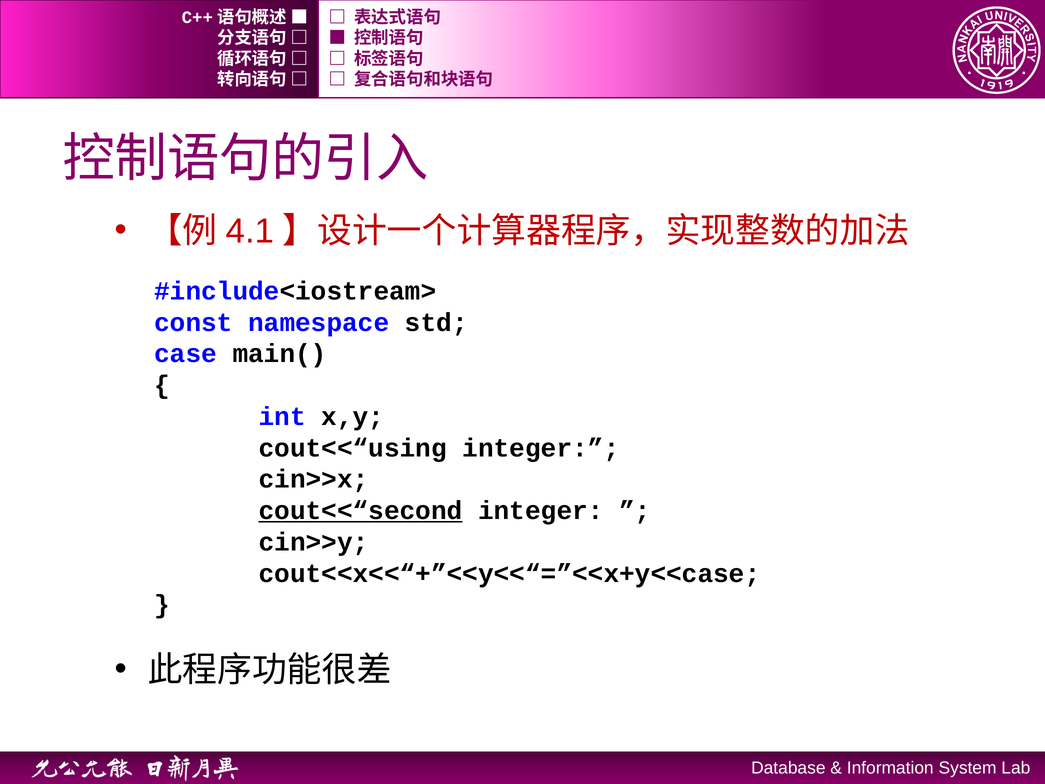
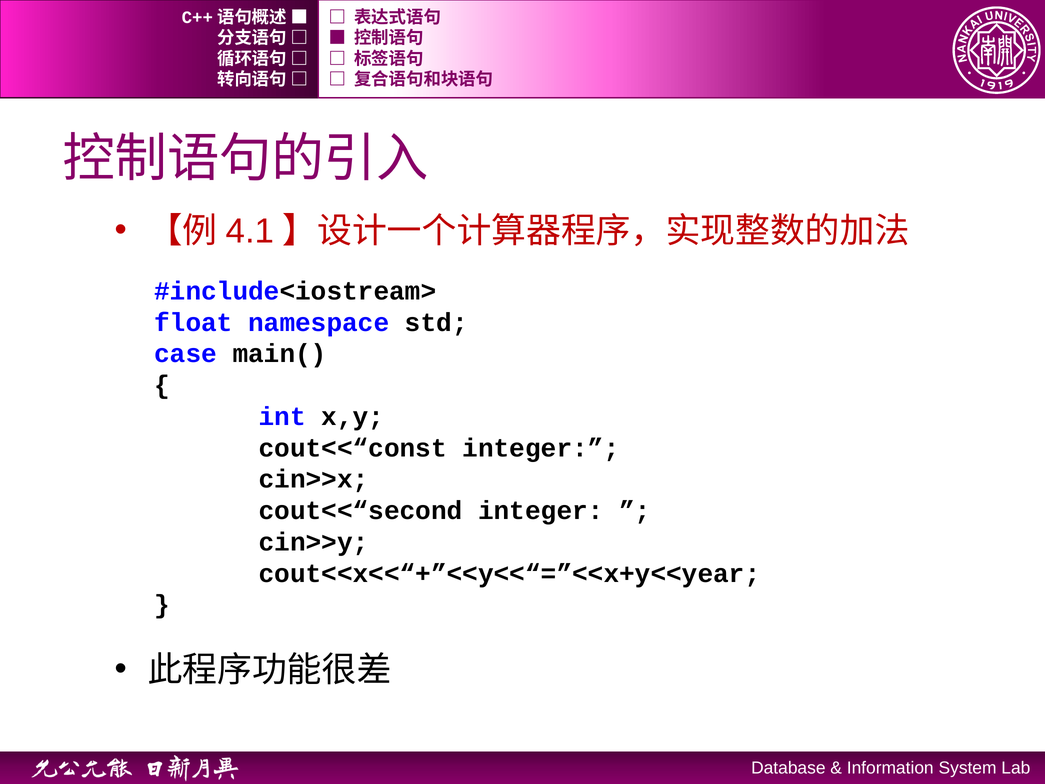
const: const -> float (193, 322)
cout<<“using: cout<<“using -> cout<<“const (353, 448)
cout<<“second underline: present -> none (361, 511)
cout<<x<<“+”<<y<<“=”<<x+y<<case: cout<<x<<“+”<<y<<“=”<<x+y<<case -> cout<<x<<“+”<<y<<“=”<<x+y<<year (509, 573)
